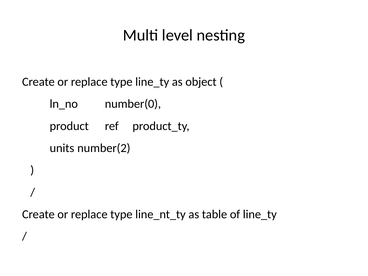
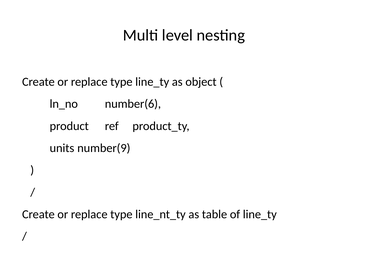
number(0: number(0 -> number(6 (133, 104)
number(2: number(2 -> number(9 (104, 148)
